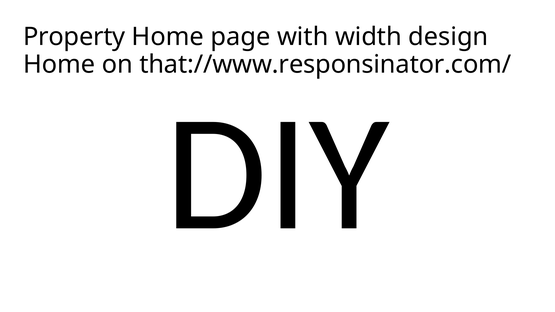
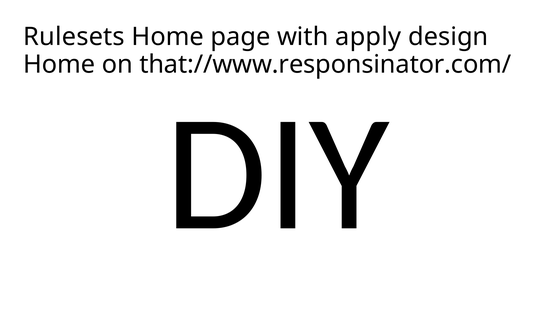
Property: Property -> Rulesets (74, 37)
width: width -> apply (368, 37)
